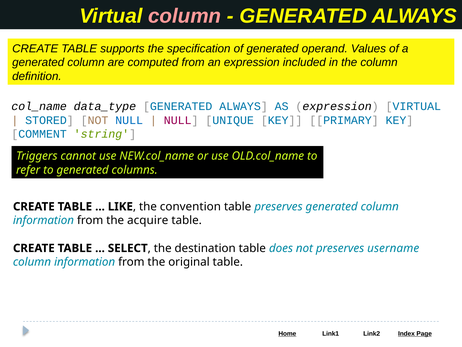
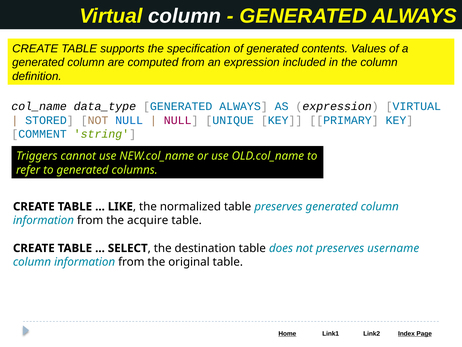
column colour: pink -> white (185, 16)
operand: operand -> contents (325, 48)
convention: convention -> normalized (190, 206)
